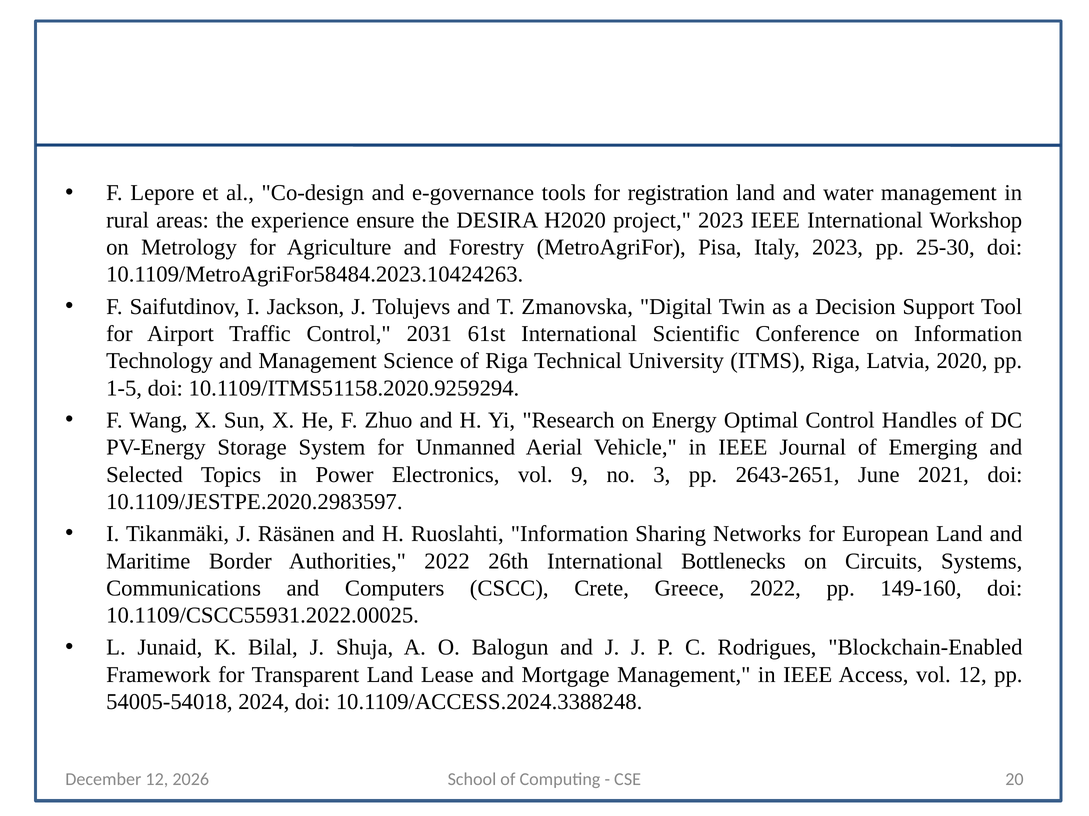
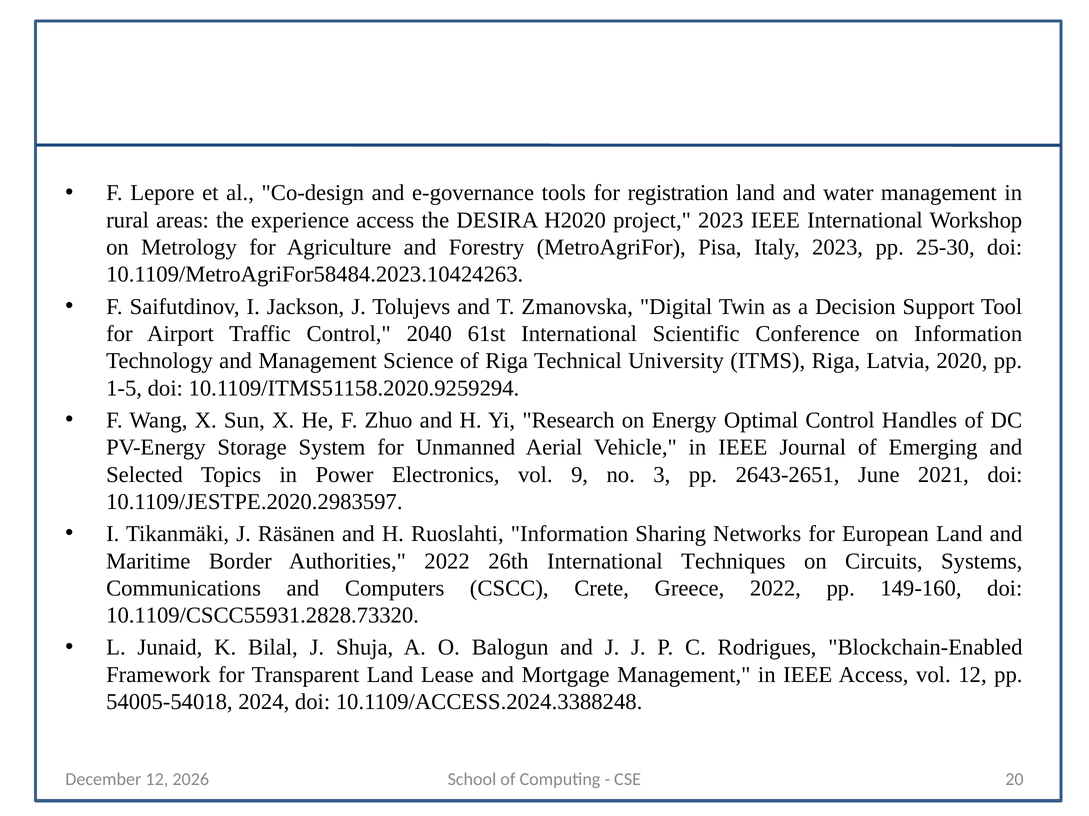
experience ensure: ensure -> access (385, 220)
2031: 2031 -> 2040 (429, 334)
Bottlenecks: Bottlenecks -> Techniques (733, 562)
10.1109/CSCC55931.2022.00025: 10.1109/CSCC55931.2022.00025 -> 10.1109/CSCC55931.2828.73320 (263, 616)
